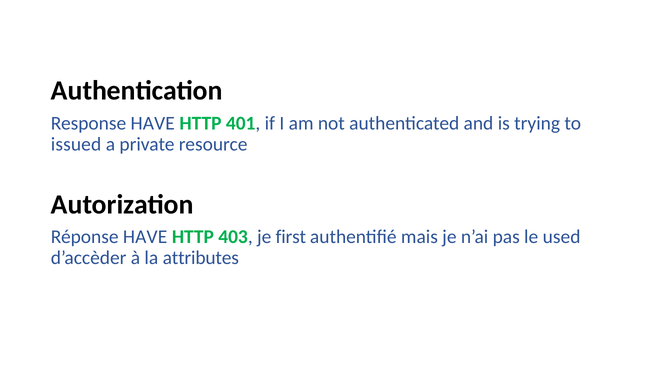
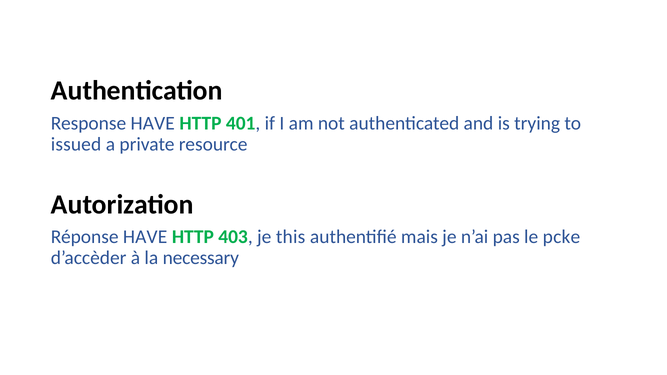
first: first -> this (291, 237)
used: used -> pcke (562, 237)
attributes: attributes -> necessary (201, 258)
